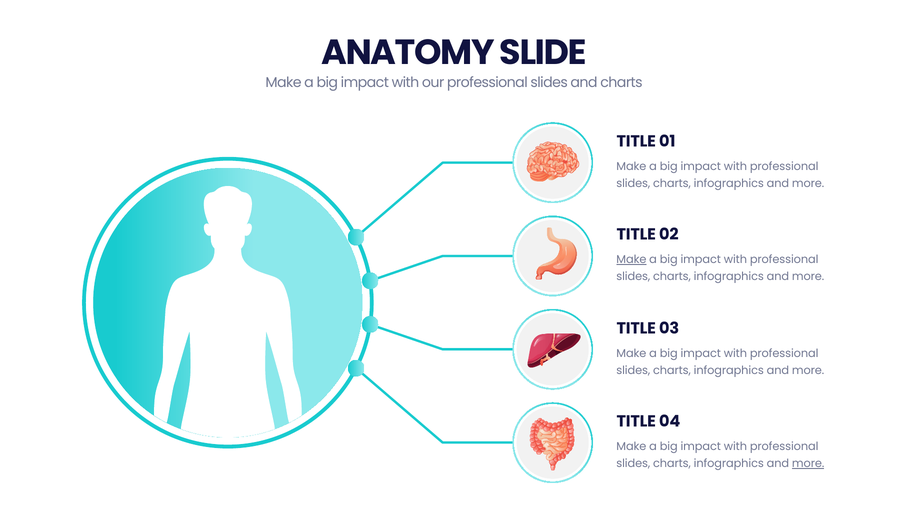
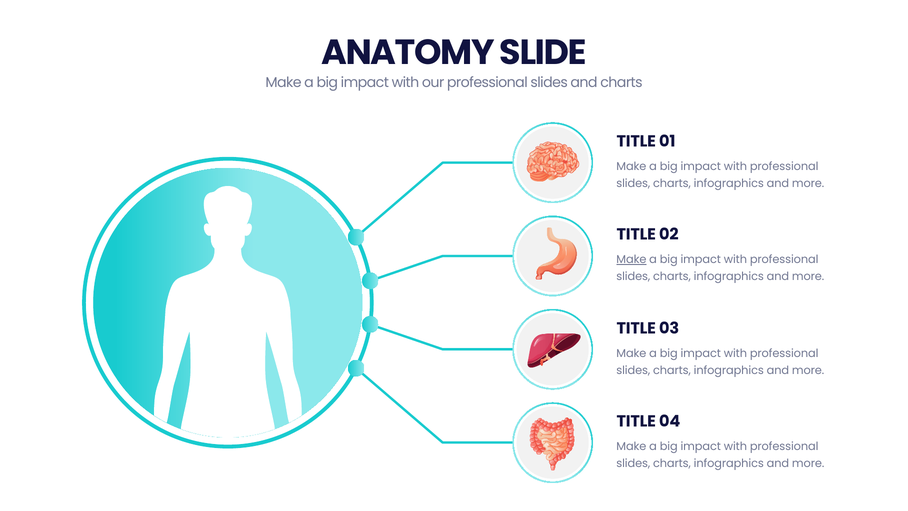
more underline: present -> none (808, 463)
